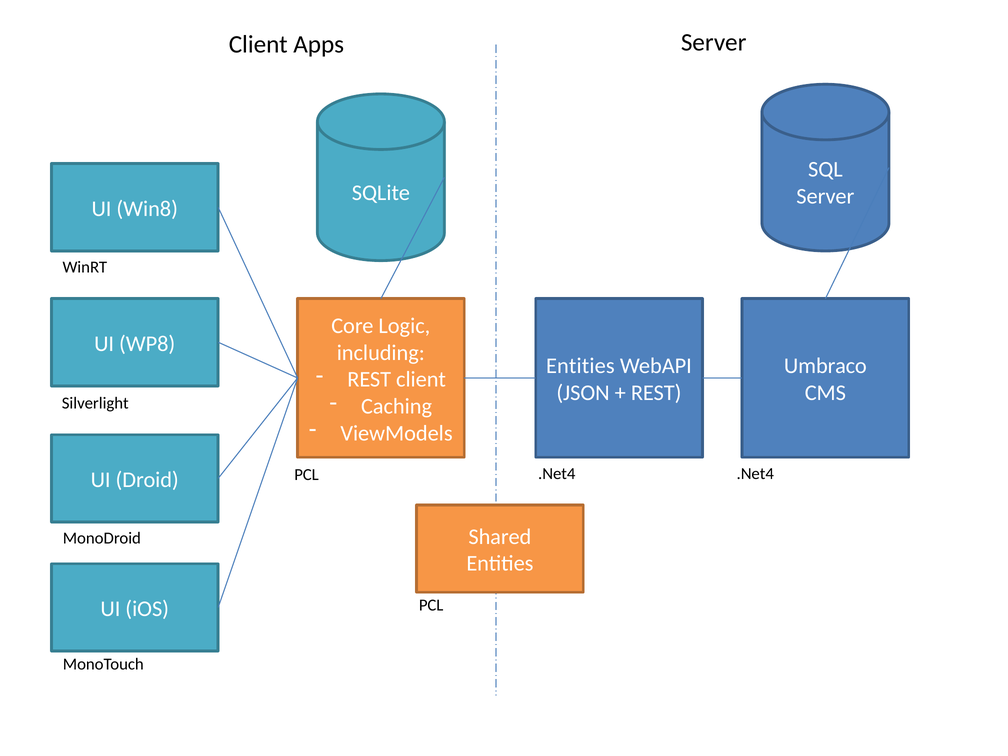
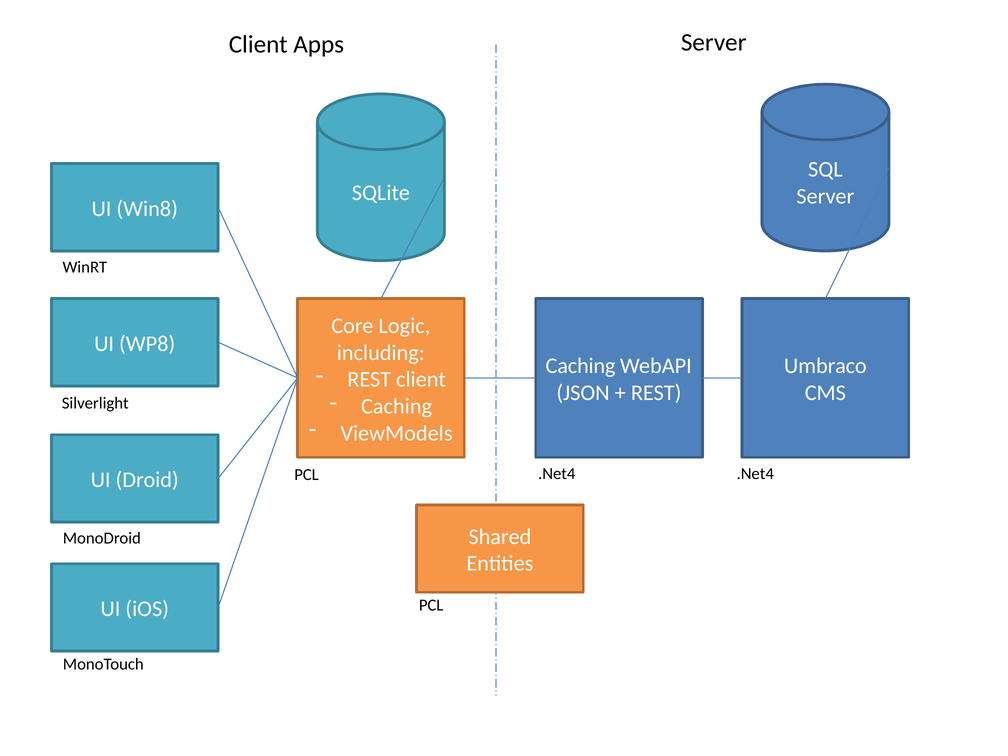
Entities: Entities -> Caching (581, 366)
